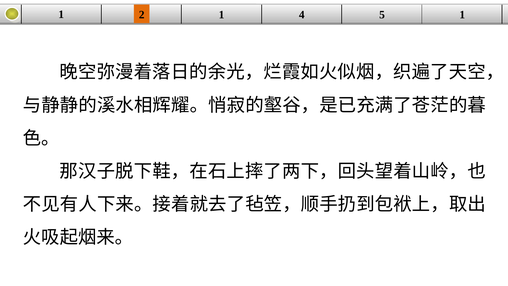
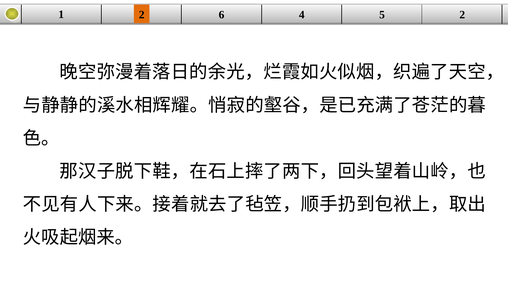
2 1: 1 -> 6 (221, 15)
5 1: 1 -> 2 (462, 15)
